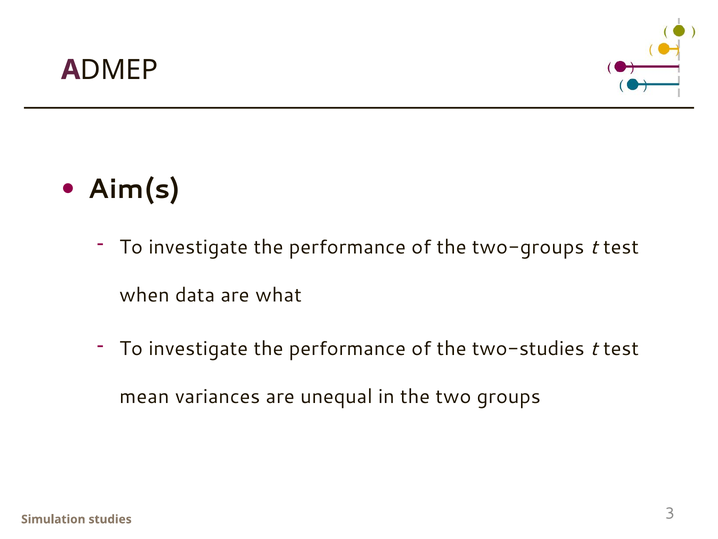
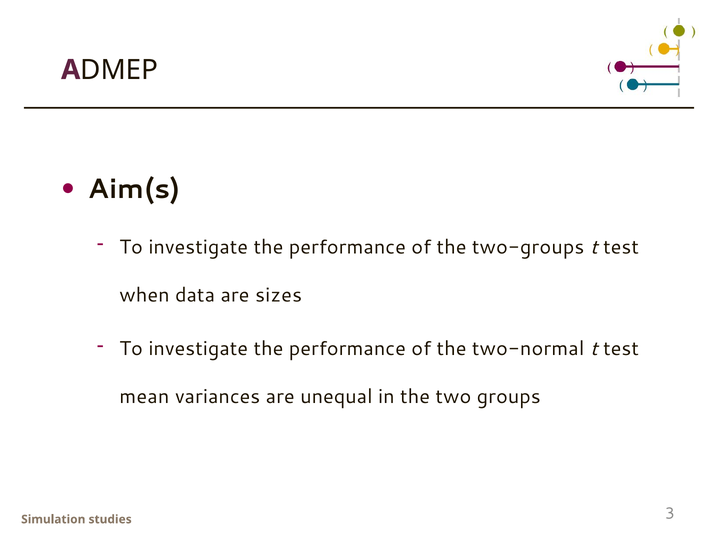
what: what -> sizes (279, 295)
two-studies: two-studies -> two-normal (528, 349)
